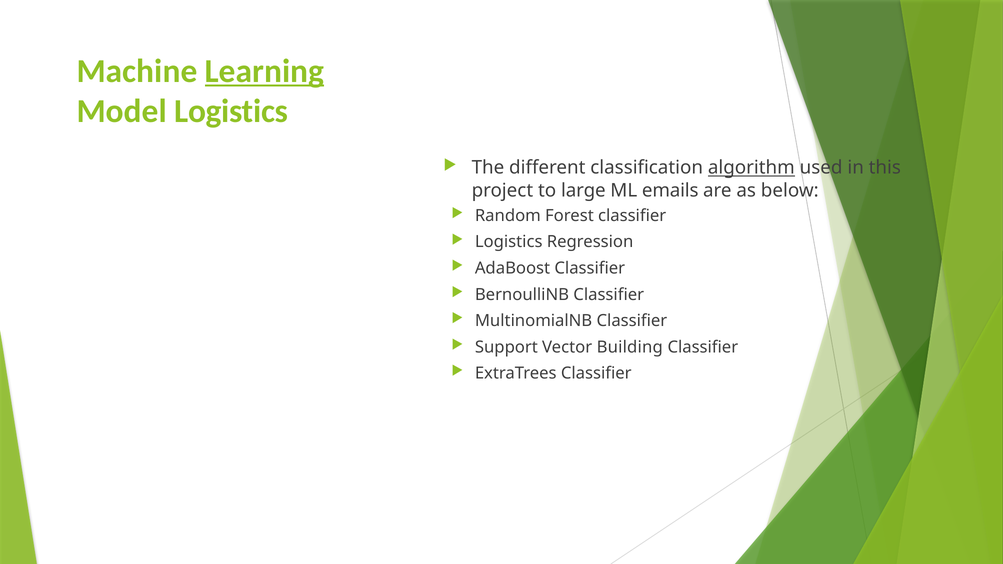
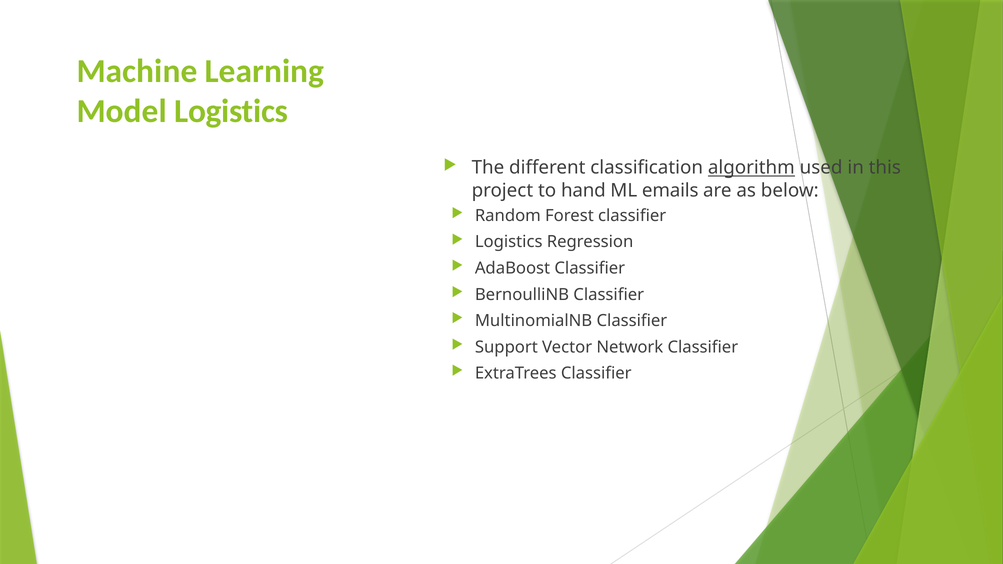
Learning underline: present -> none (264, 71)
large: large -> hand (583, 190)
Building: Building -> Network (630, 347)
